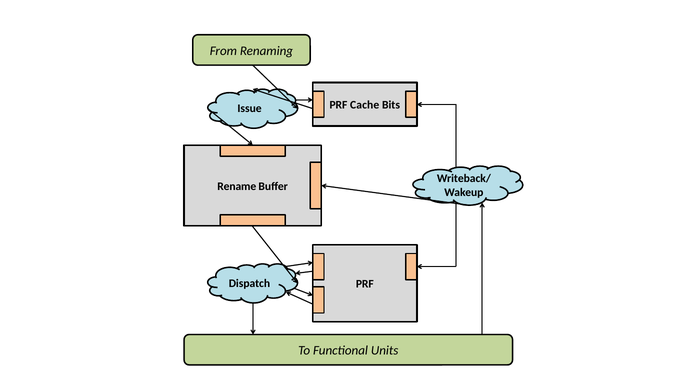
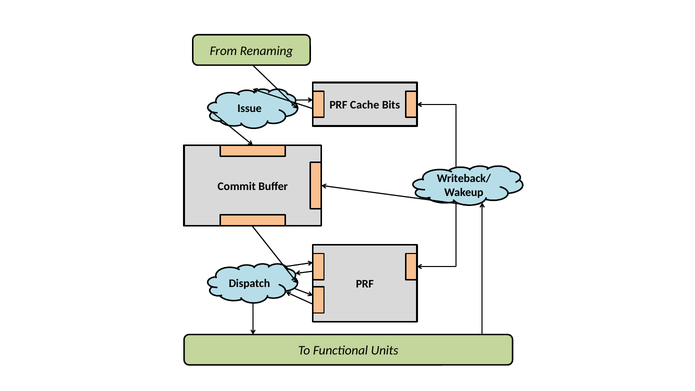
Rename: Rename -> Commit (237, 186)
